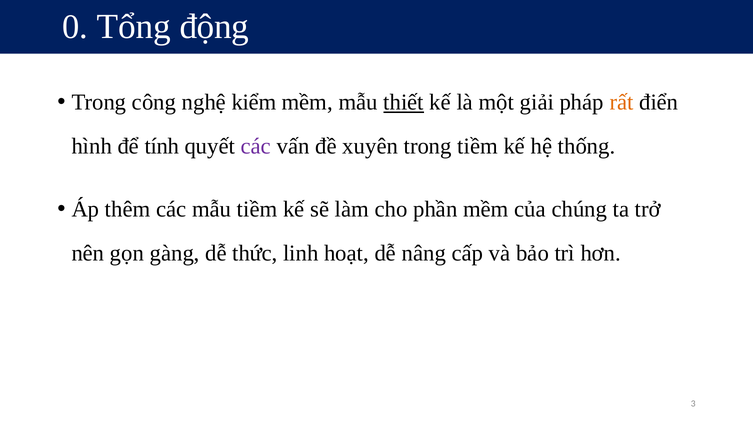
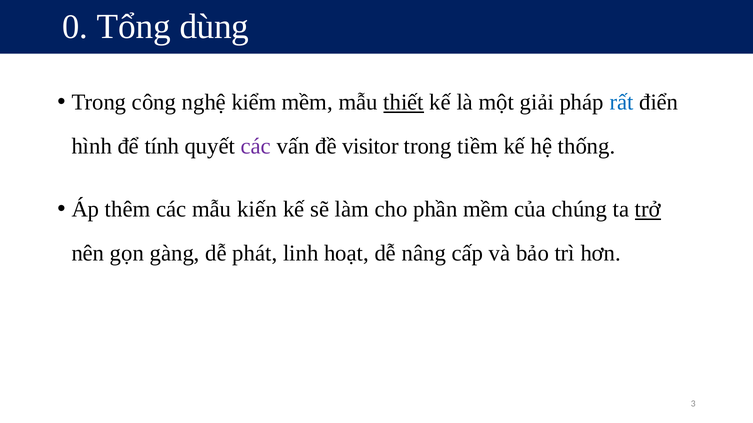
động: động -> dùng (214, 27)
rất colour: orange -> blue (622, 103)
xuyên: xuyên -> visitor (370, 146)
mẫu tiềm: tiềm -> kiến (257, 210)
trở underline: none -> present (648, 210)
thức: thức -> phát (255, 253)
